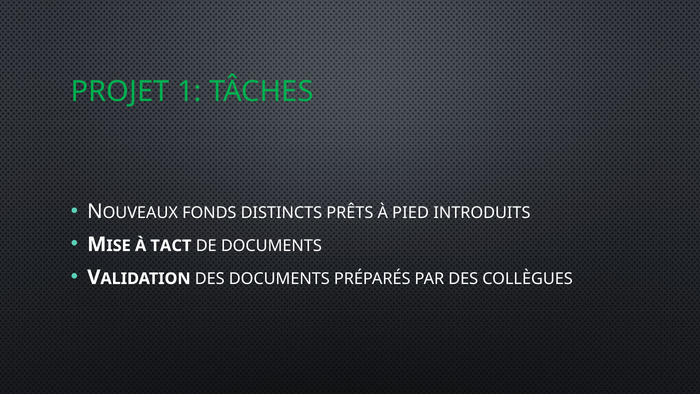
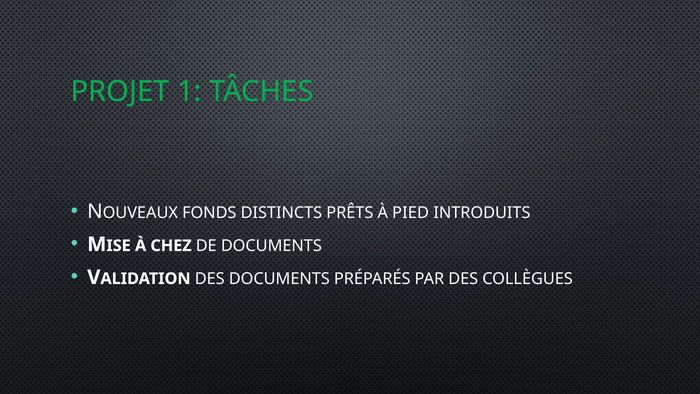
TACT: TACT -> CHEZ (171, 246)
